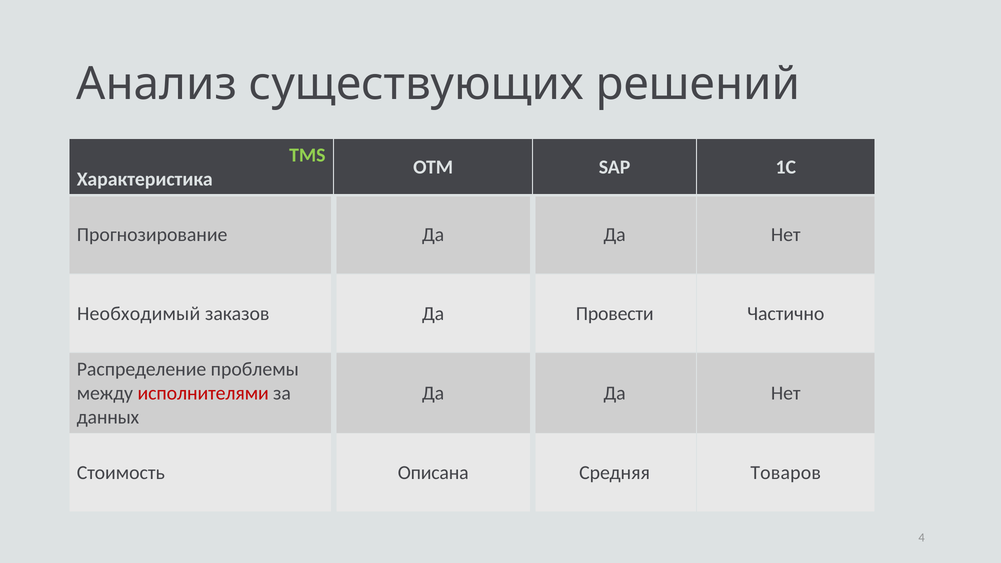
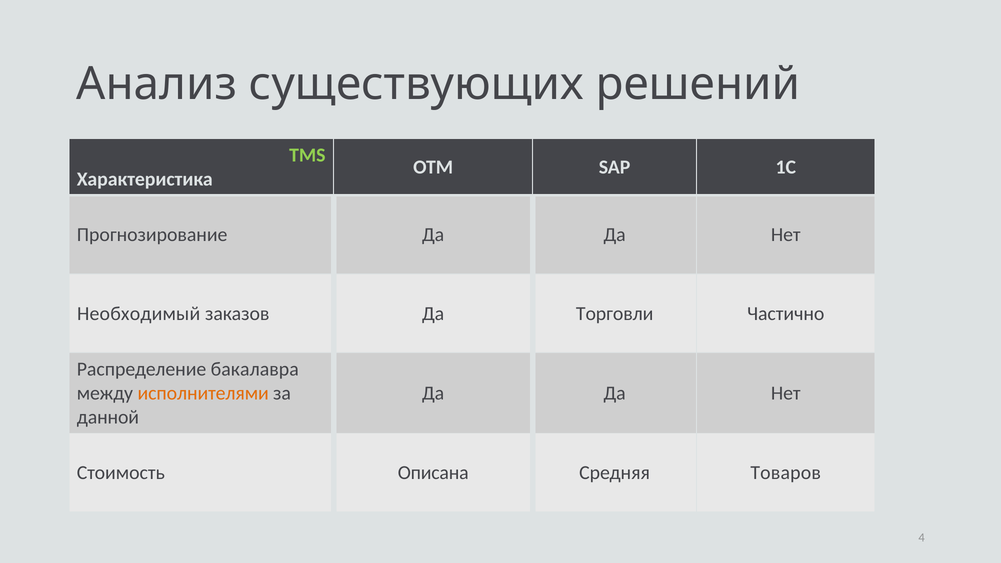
Провести: Провести -> Торговли (615, 314)
проблемы: проблемы -> бакалавра (255, 369)
исполнителями colour: red -> orange (203, 393)
данных: данных -> данной (108, 417)
